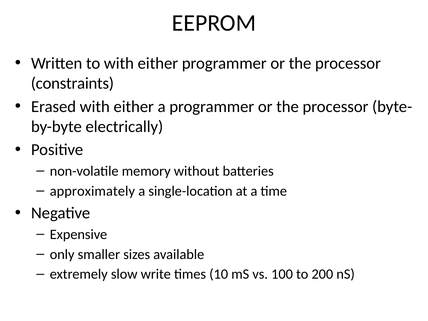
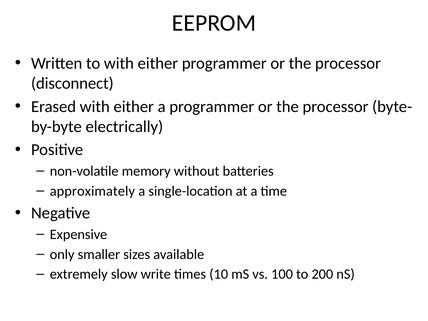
constraints: constraints -> disconnect (72, 83)
